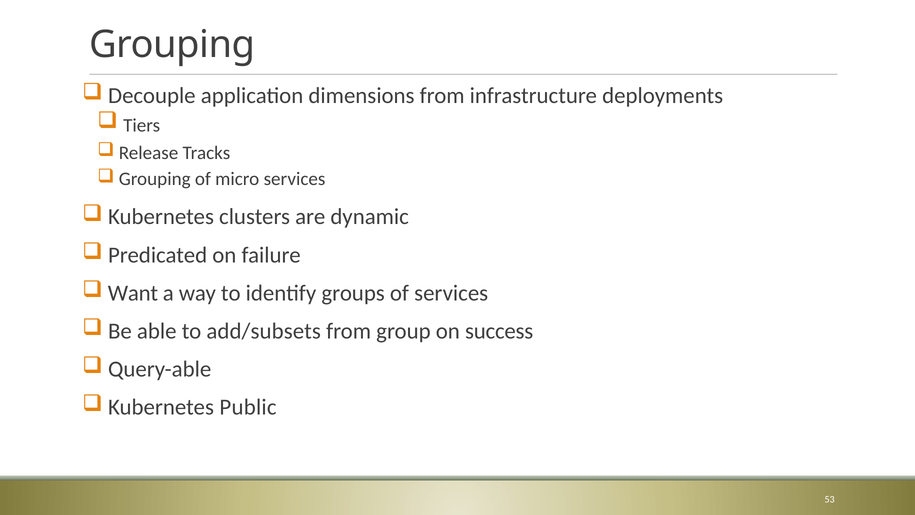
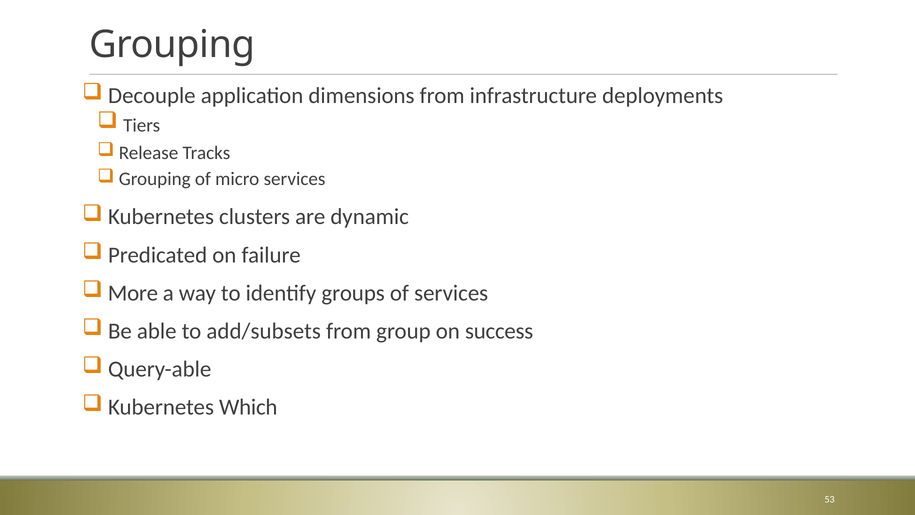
Want: Want -> More (133, 293)
Public: Public -> Which (248, 407)
